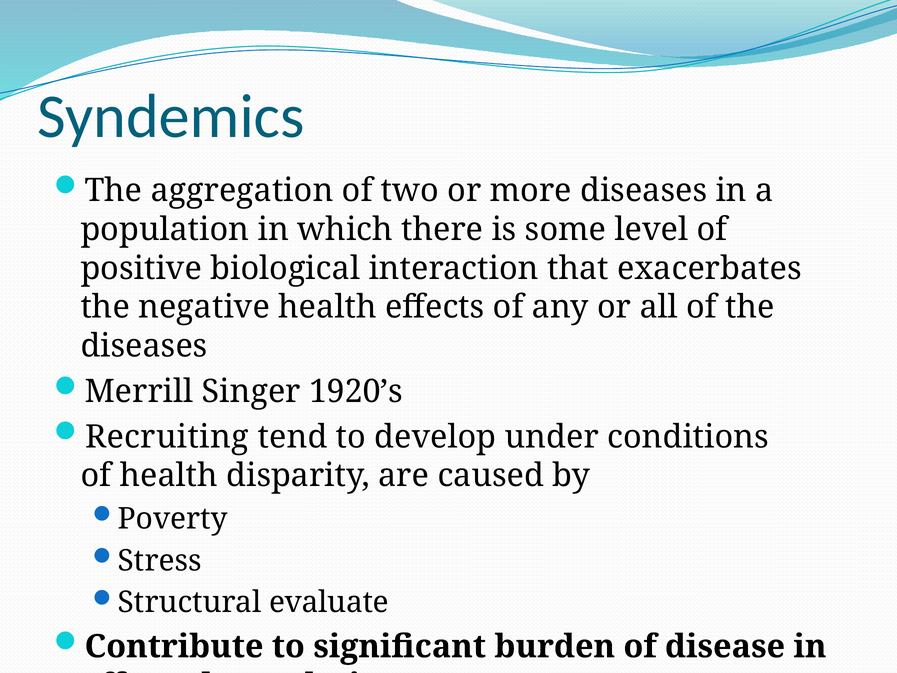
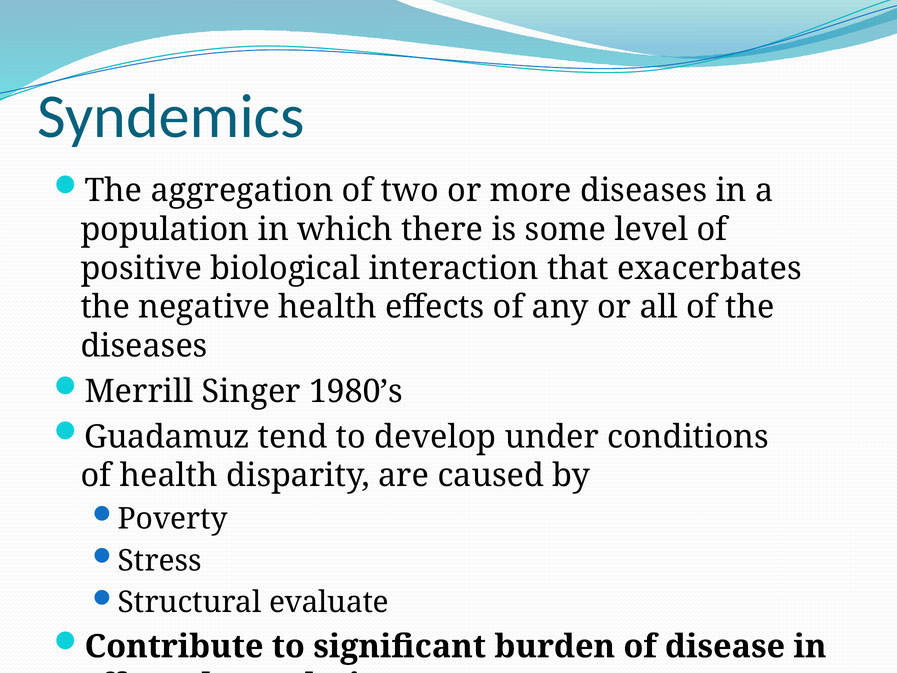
1920’s: 1920’s -> 1980’s (356, 391)
Recruiting: Recruiting -> Guadamuz (167, 437)
